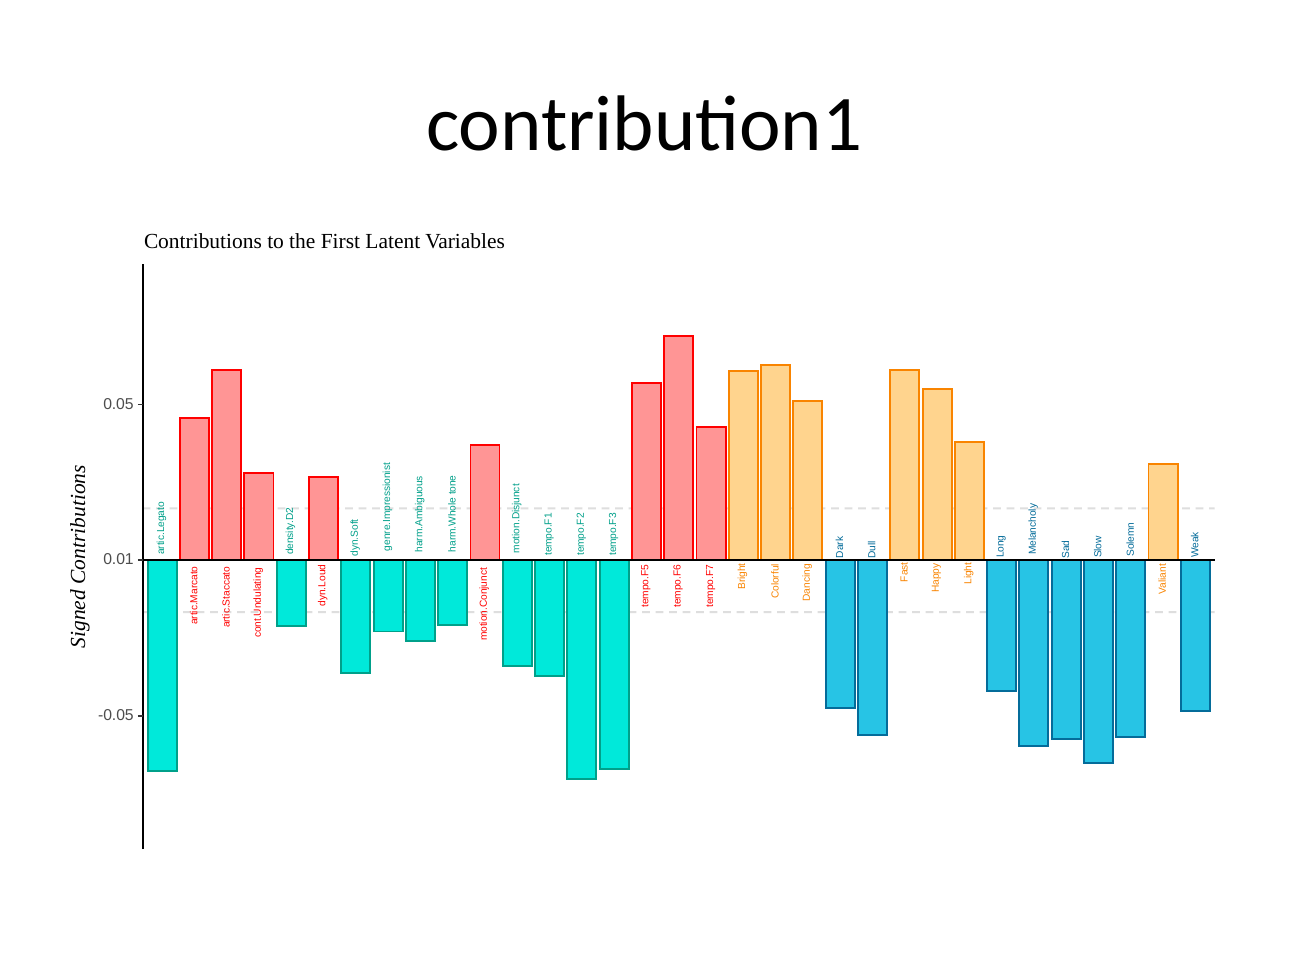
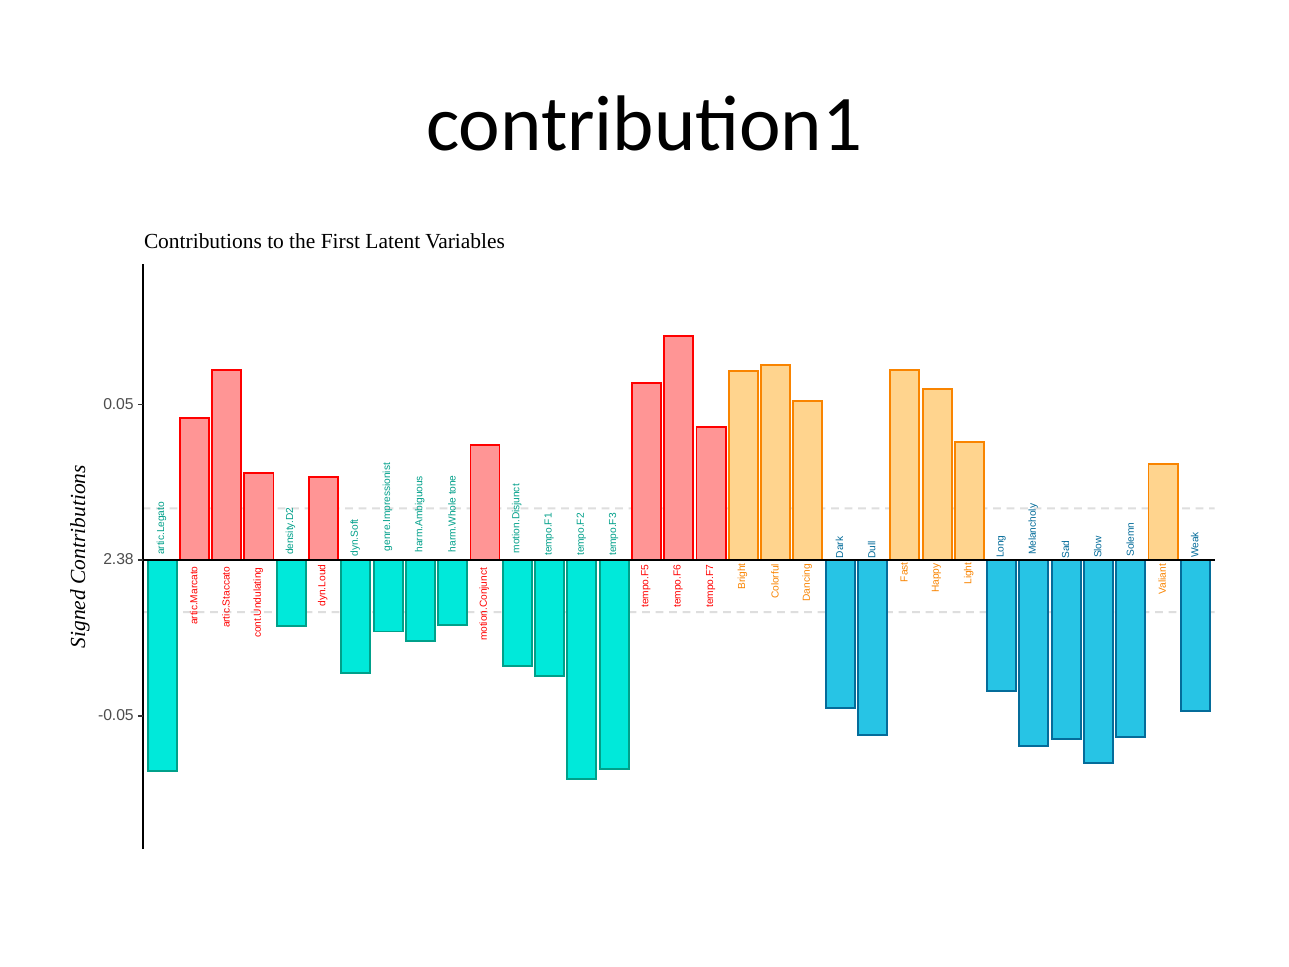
0.01: 0.01 -> 2.38 (118, 560)
